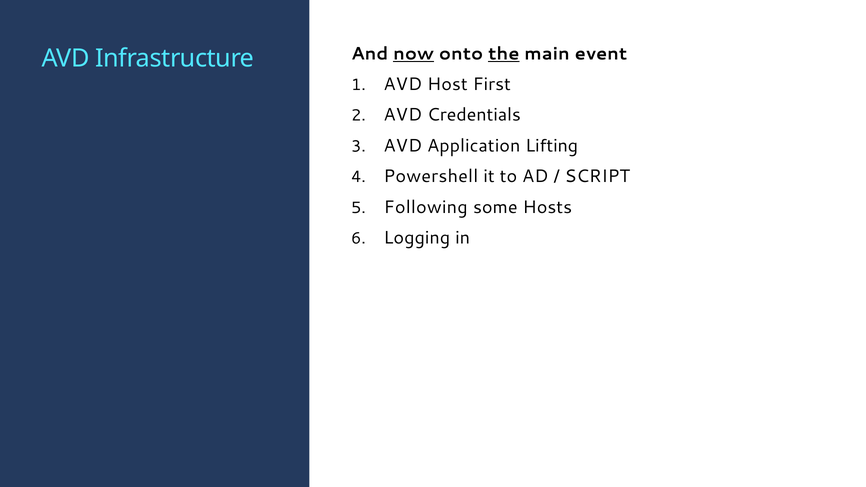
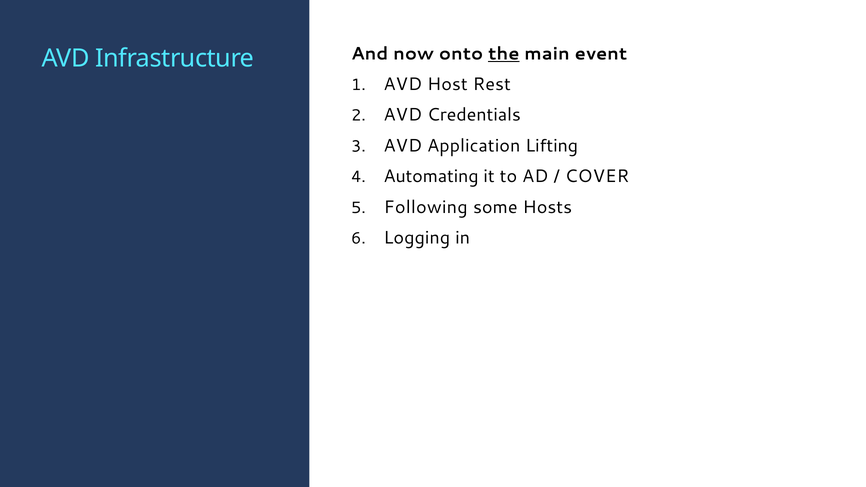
now underline: present -> none (414, 54)
First: First -> Rest (492, 84)
Powershell: Powershell -> Automating (431, 176)
SCRIPT: SCRIPT -> COVER (597, 176)
